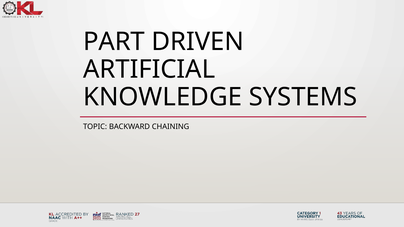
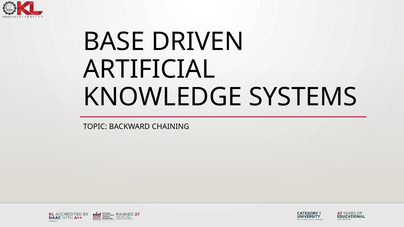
PART: PART -> BASE (114, 42)
